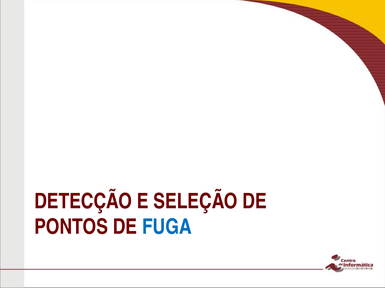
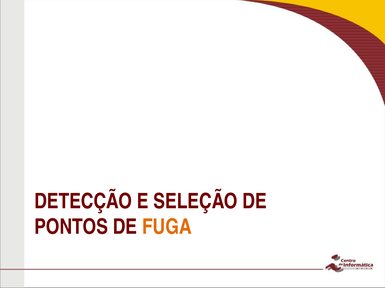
FUGA colour: blue -> orange (167, 227)
